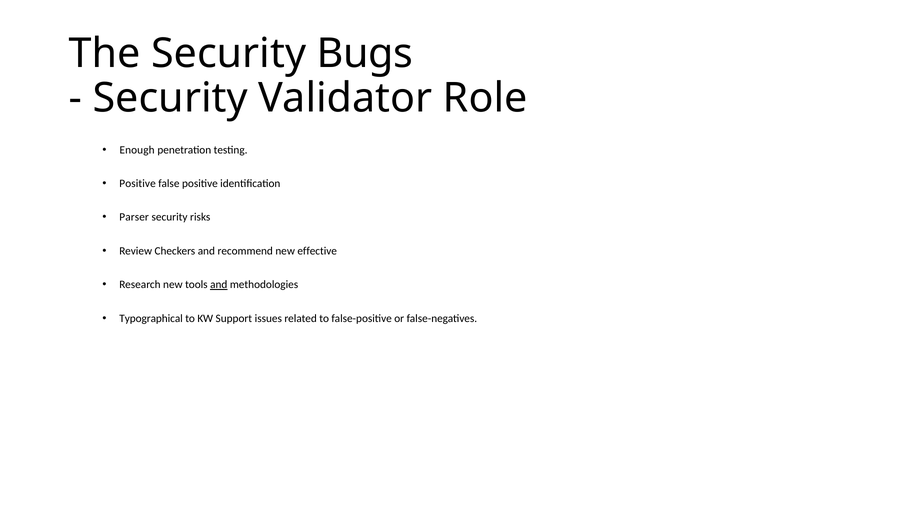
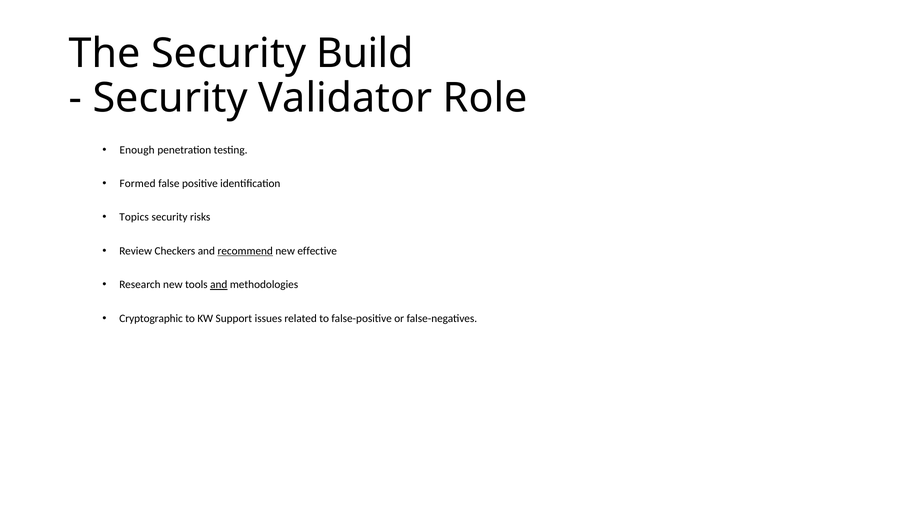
Bugs: Bugs -> Build (365, 53)
Positive: Positive -> Formed (138, 183)
Parser: Parser -> Topics (134, 217)
recommend underline: none -> present (245, 251)
Typographical: Typographical -> Cryptographic (151, 318)
